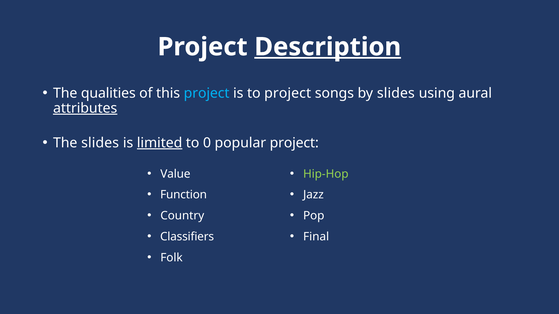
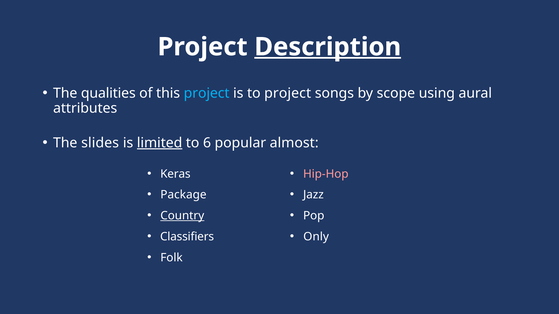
by slides: slides -> scope (396, 93)
attributes underline: present -> none (85, 108)
0: 0 -> 6 (207, 143)
popular project: project -> almost (294, 143)
Value: Value -> Keras (175, 174)
Hip-Hop colour: light green -> pink (326, 174)
Function: Function -> Package (183, 195)
Country underline: none -> present (182, 216)
Final: Final -> Only (316, 237)
